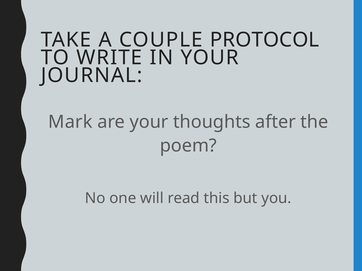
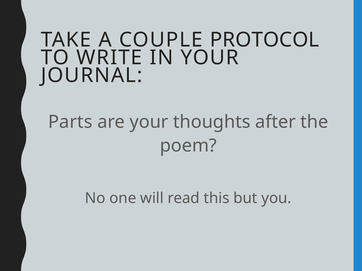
Mark: Mark -> Parts (70, 122)
